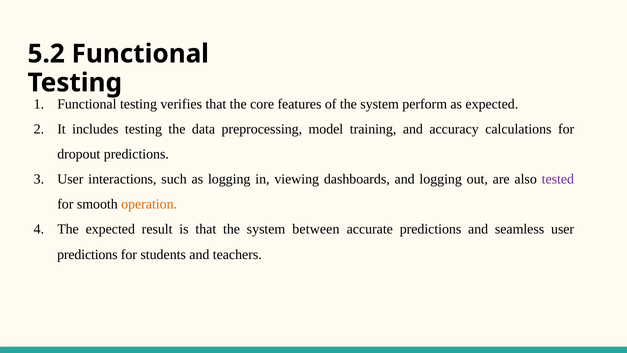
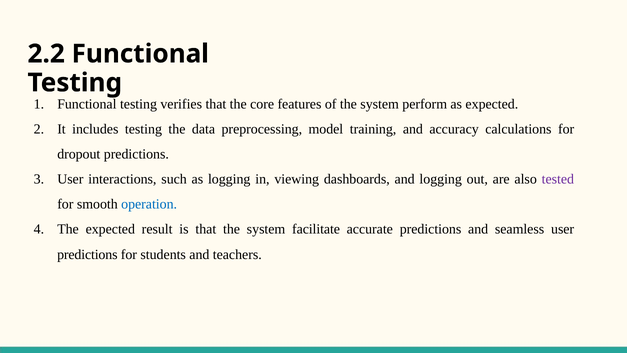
5.2: 5.2 -> 2.2 (46, 54)
operation colour: orange -> blue (149, 204)
between: between -> facilitate (316, 229)
